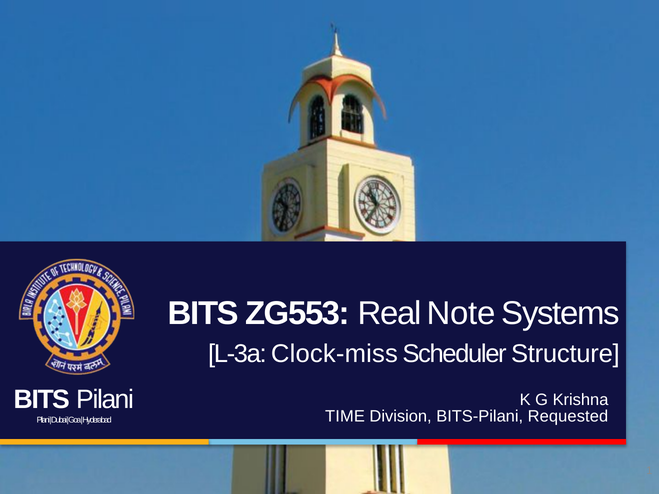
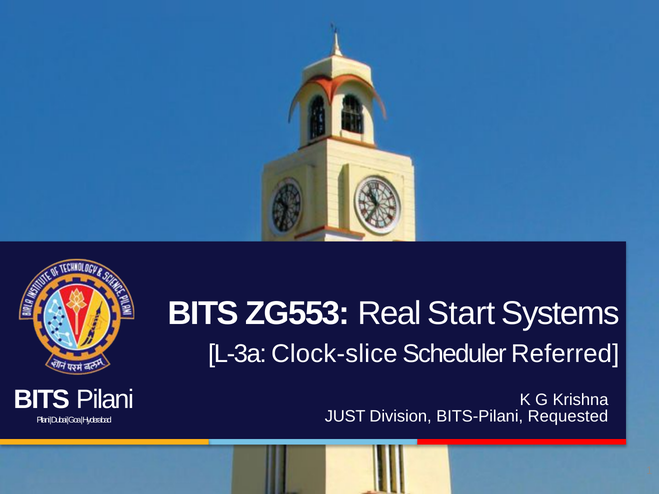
Note: Note -> Start (461, 314)
Clock-miss: Clock-miss -> Clock-slice (334, 354)
Structure: Structure -> Referred (565, 354)
TIME: TIME -> JUST (345, 416)
